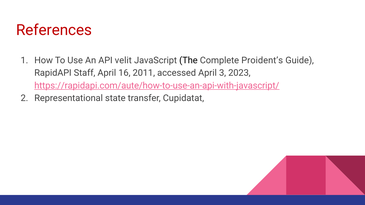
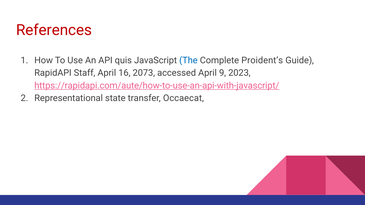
velit: velit -> quis (123, 60)
The colour: black -> blue (188, 60)
2011: 2011 -> 2073 (144, 73)
3: 3 -> 9 (223, 73)
Cupidatat: Cupidatat -> Occaecat (183, 98)
